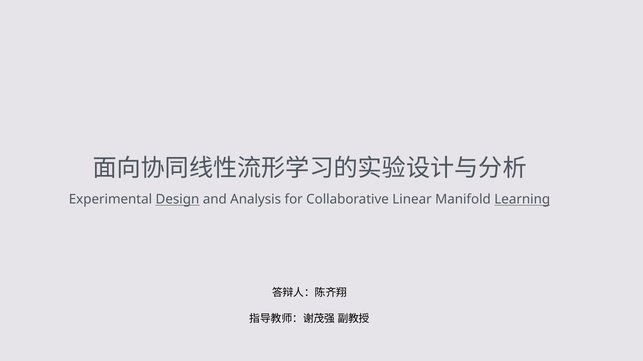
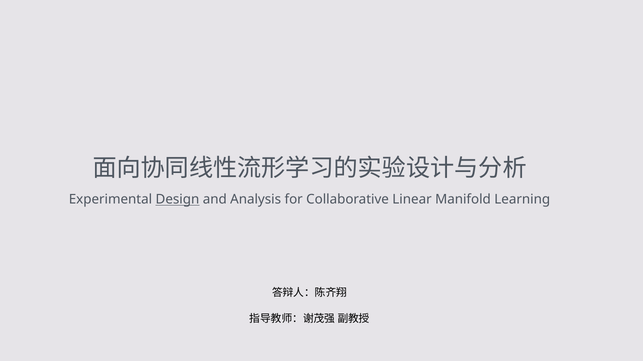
Learning underline: present -> none (522, 200)
